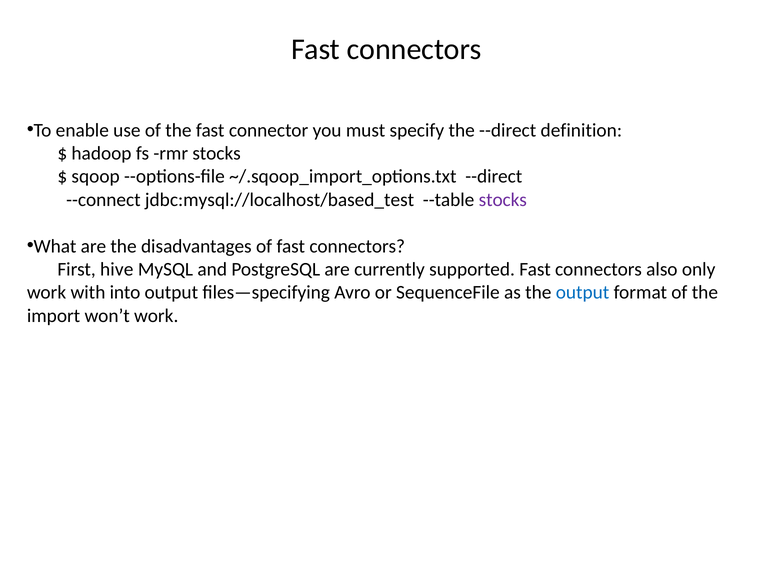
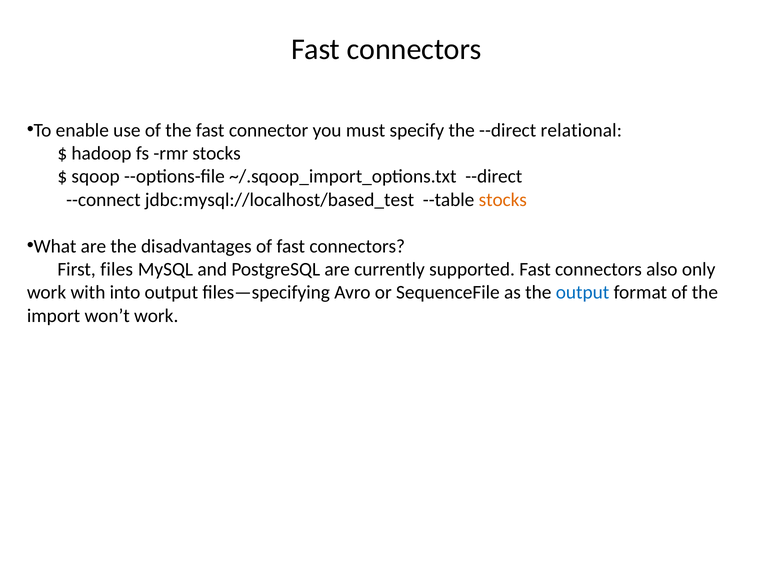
definition: definition -> relational (581, 130)
stocks colour: purple -> orange (503, 200)
hive: hive -> files (117, 269)
